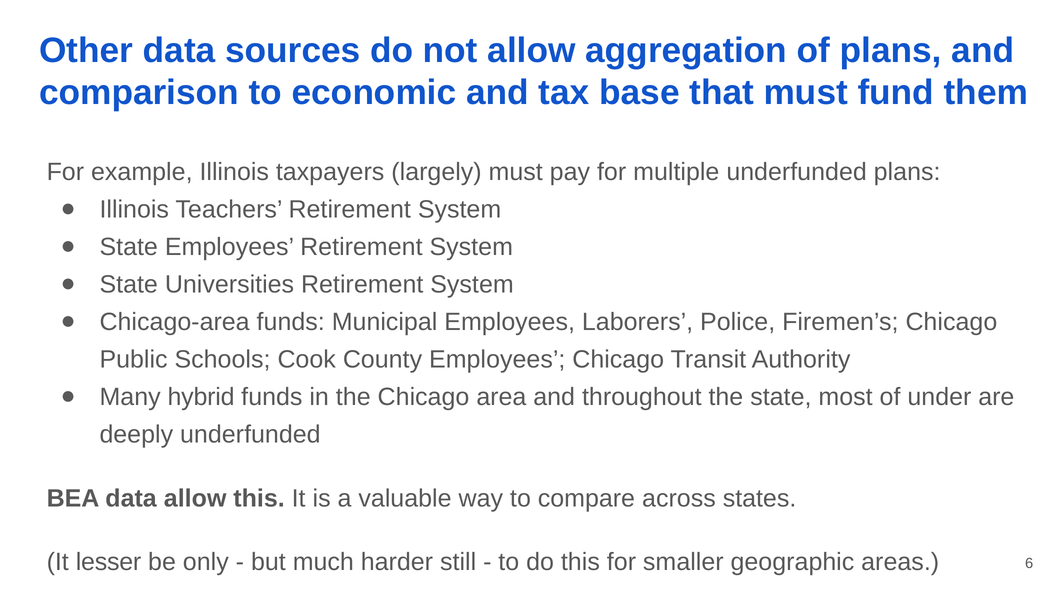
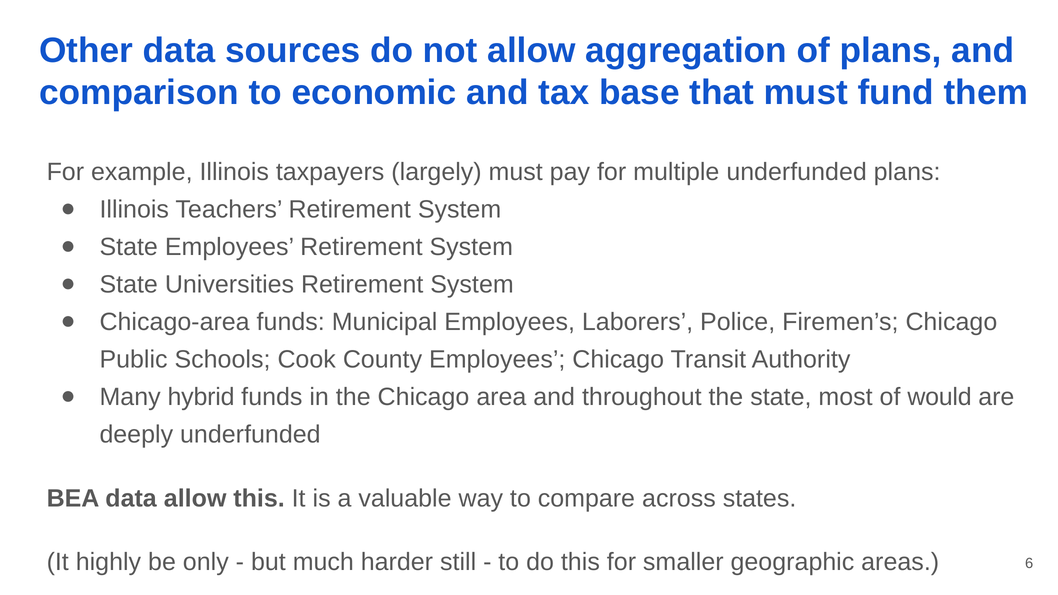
under: under -> would (940, 397)
lesser: lesser -> highly (108, 562)
